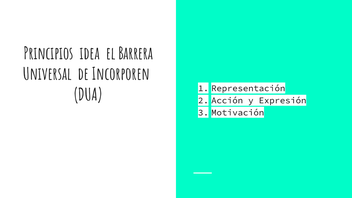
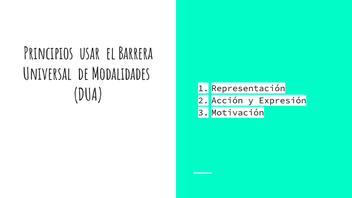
idea: idea -> usar (90, 54)
Incorporen: Incorporen -> Modalidades (121, 74)
